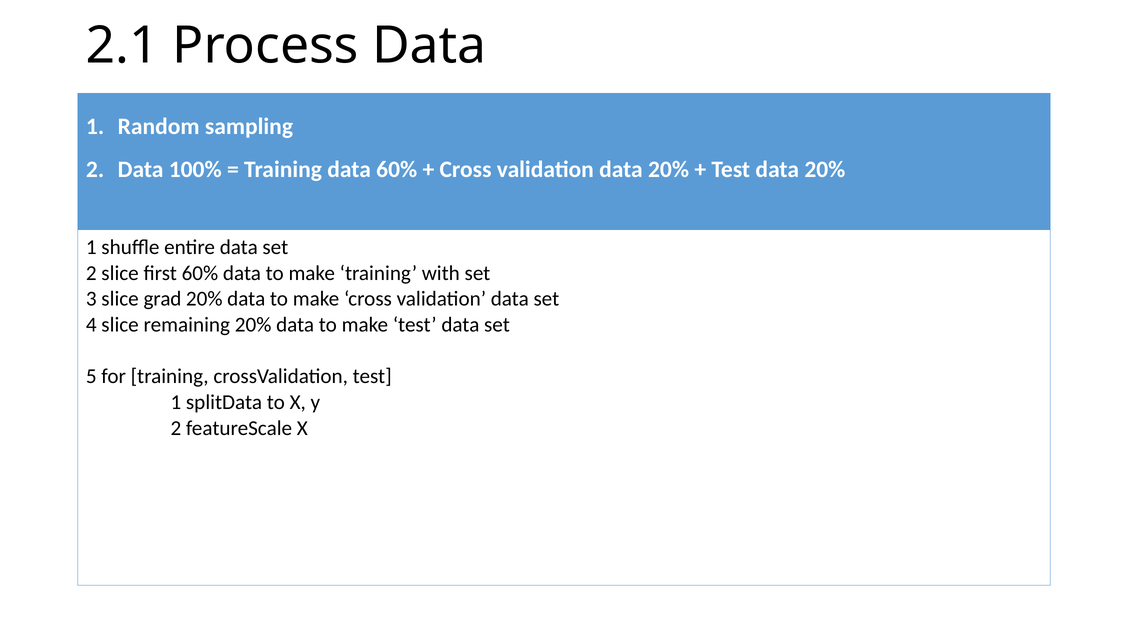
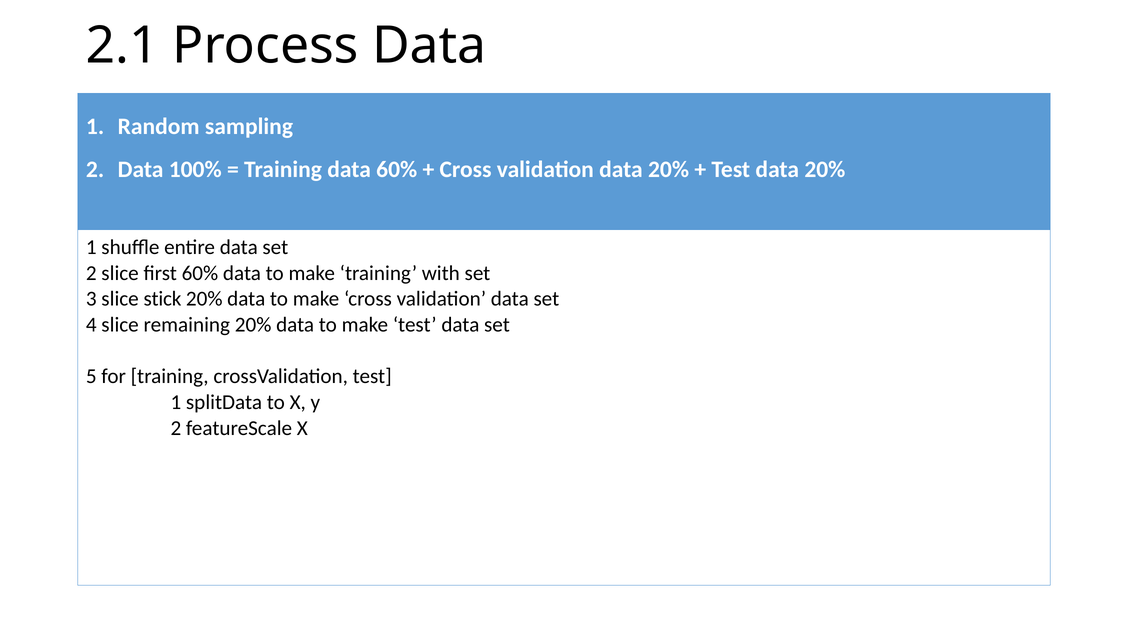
grad: grad -> stick (162, 299)
